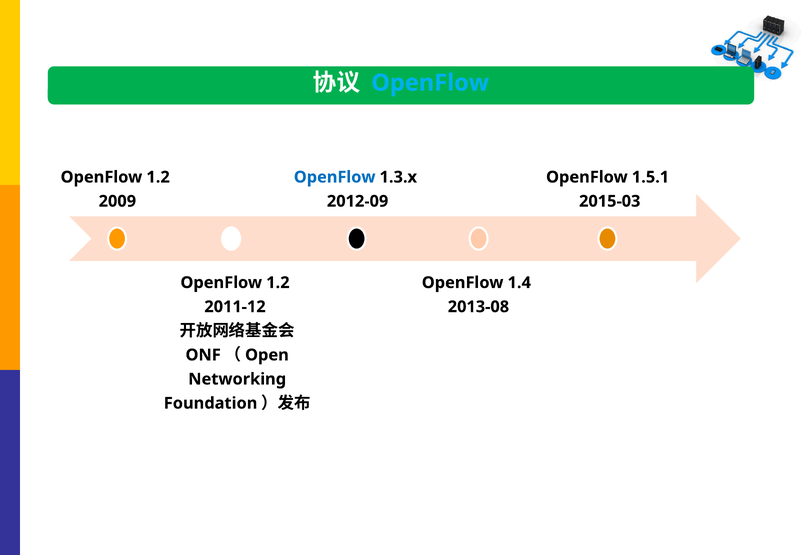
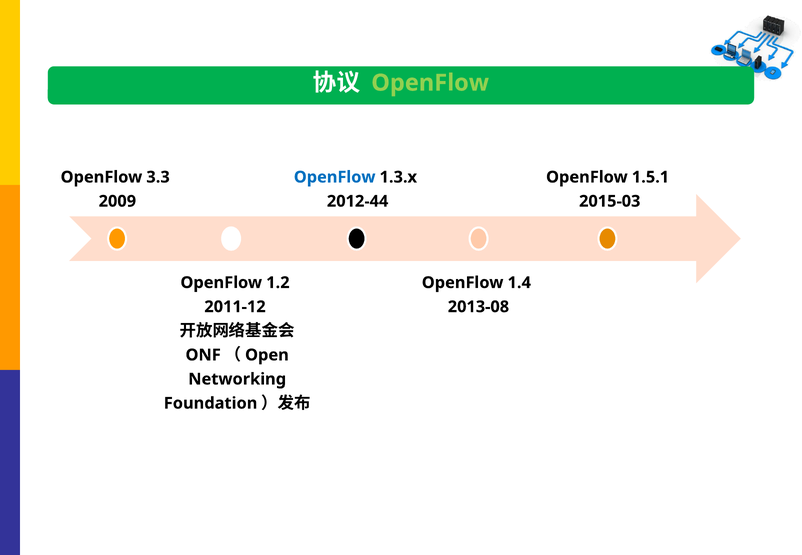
OpenFlow colour: light blue -> light green (430, 83)
1.2: 1.2 -> 3.3 (158, 177)
2012-09: 2012-09 -> 2012-44 (358, 201)
